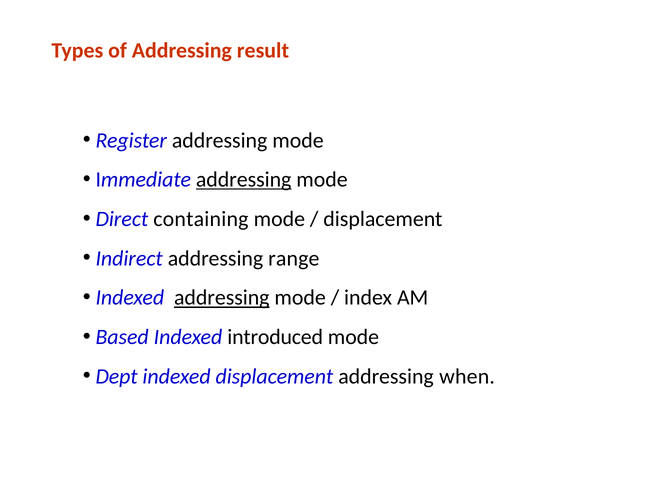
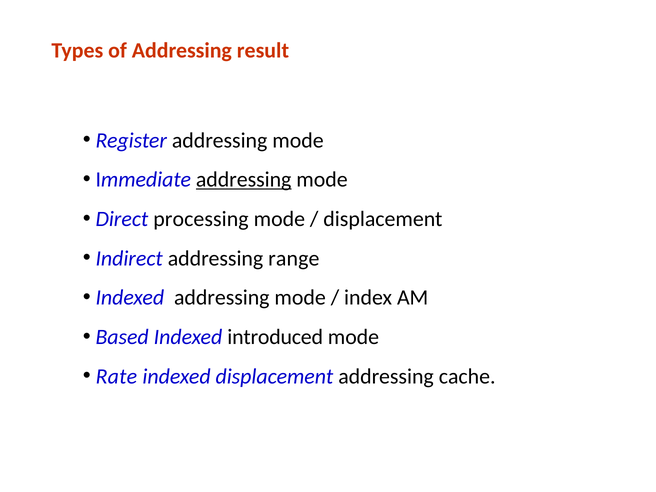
containing: containing -> processing (201, 219)
addressing underline: present -> none (222, 298)
Dept: Dept -> Rate (116, 376)
when: when -> cache (467, 376)
